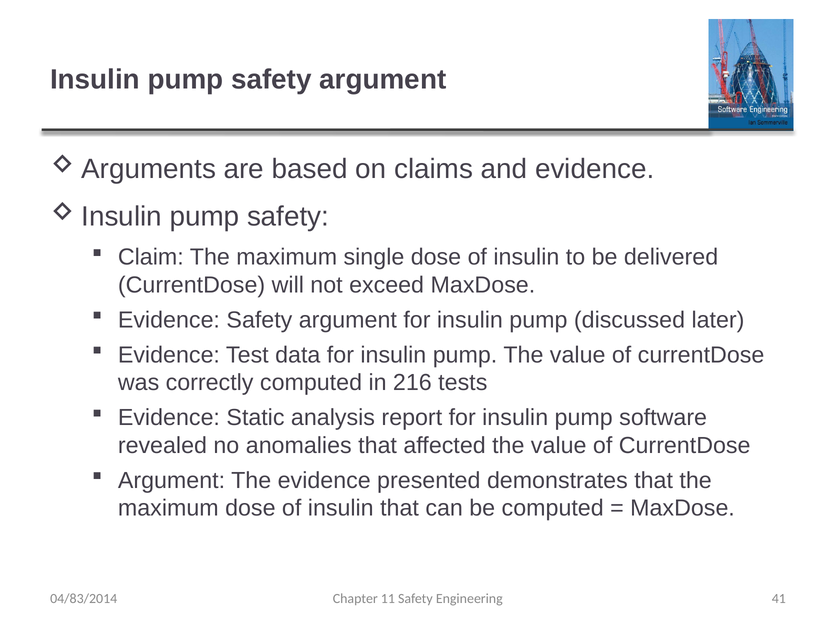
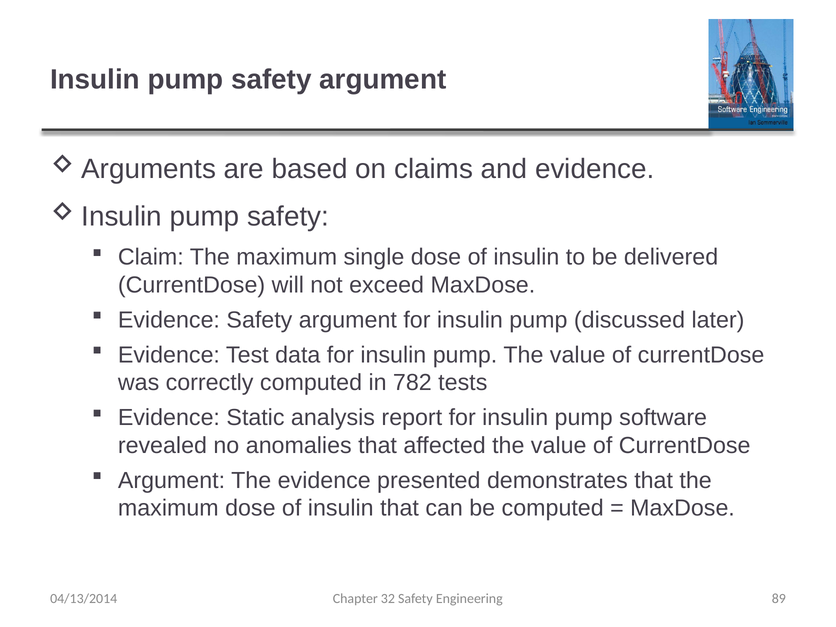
216: 216 -> 782 (412, 383)
11: 11 -> 32 (388, 599)
41: 41 -> 89 (779, 599)
04/83/2014: 04/83/2014 -> 04/13/2014 (84, 599)
